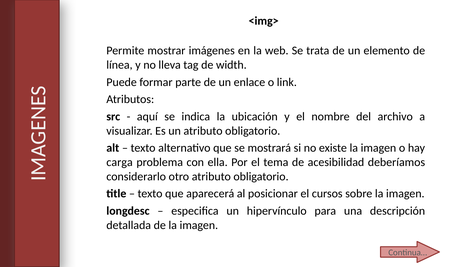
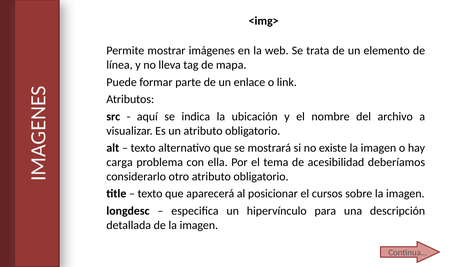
width: width -> mapa (231, 65)
